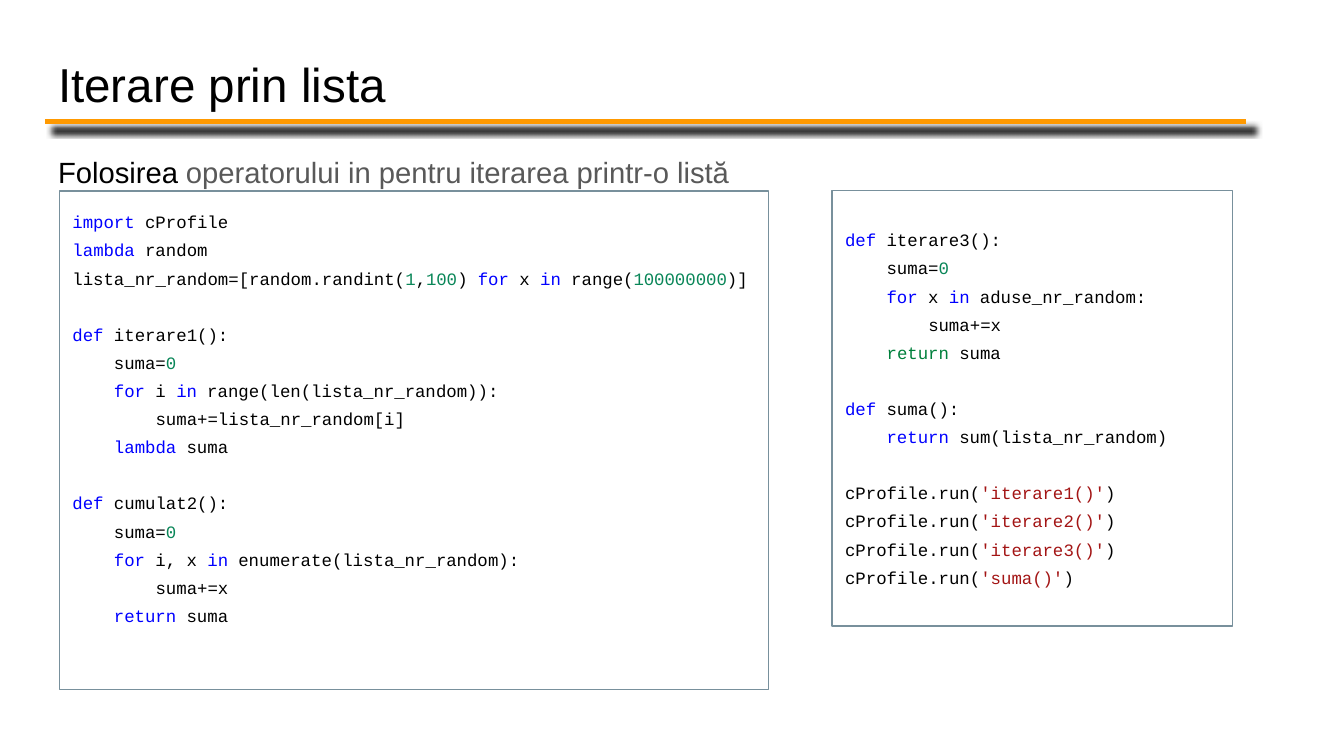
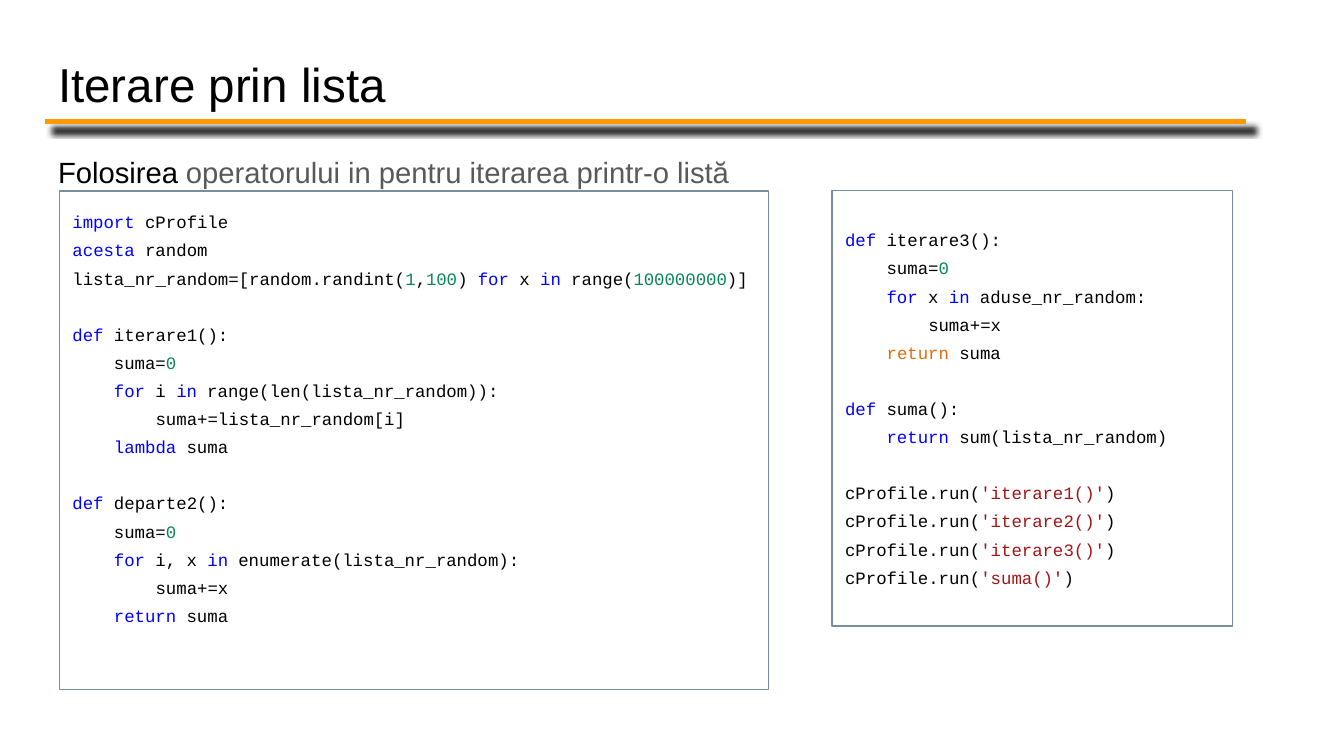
lambda: lambda -> acesta (104, 251)
return colour: green -> orange (918, 353)
cumulat2(: cumulat2( -> departe2( (171, 504)
